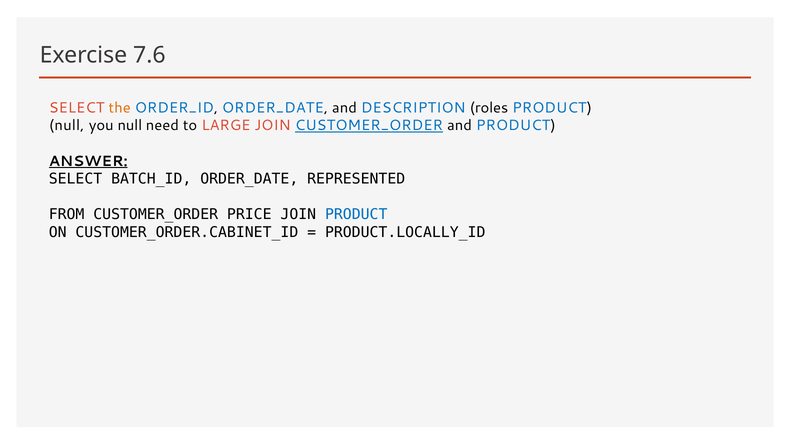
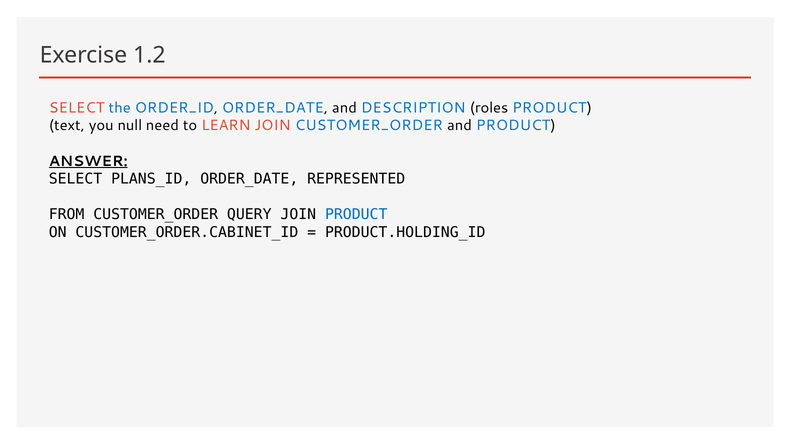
7.6: 7.6 -> 1.2 (149, 55)
the colour: orange -> blue (120, 108)
null: null -> text (67, 126)
LARGE: LARGE -> LEARN (226, 126)
CUSTOMER_ORDER underline: present -> none (369, 126)
BATCH_ID: BATCH_ID -> PLANS_ID (151, 179)
PRICE: PRICE -> QUERY (249, 215)
PRODUCT.LOCALLY_ID: PRODUCT.LOCALLY_ID -> PRODUCT.HOLDING_ID (405, 232)
